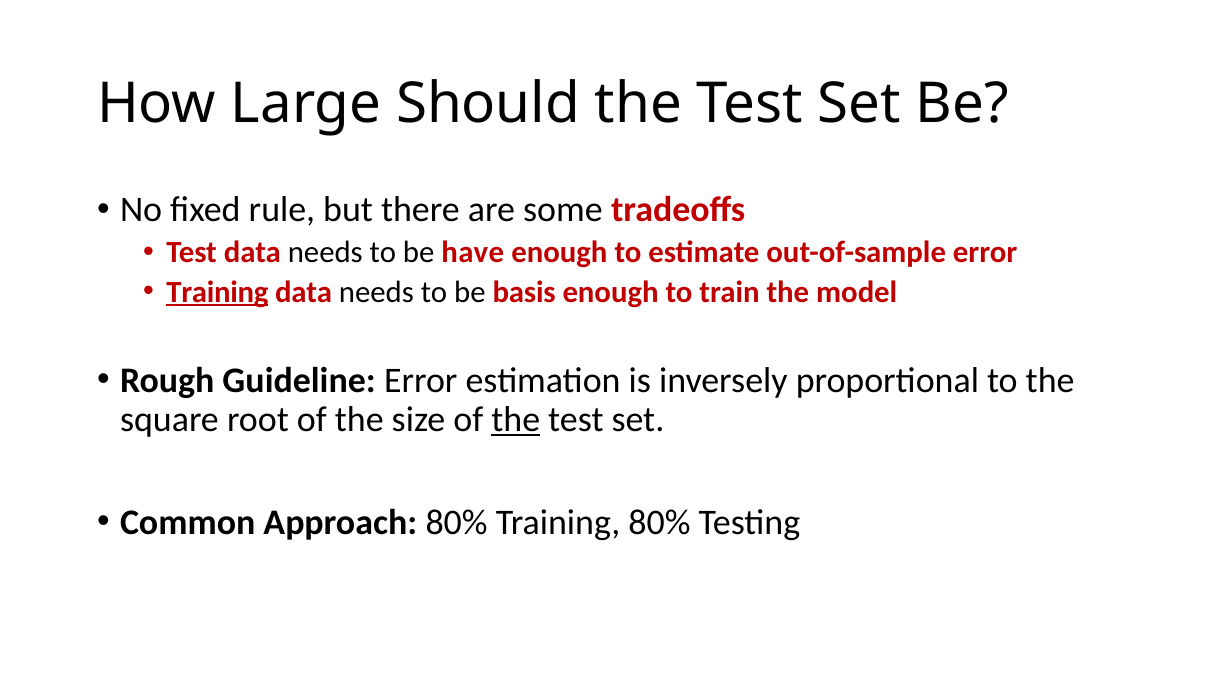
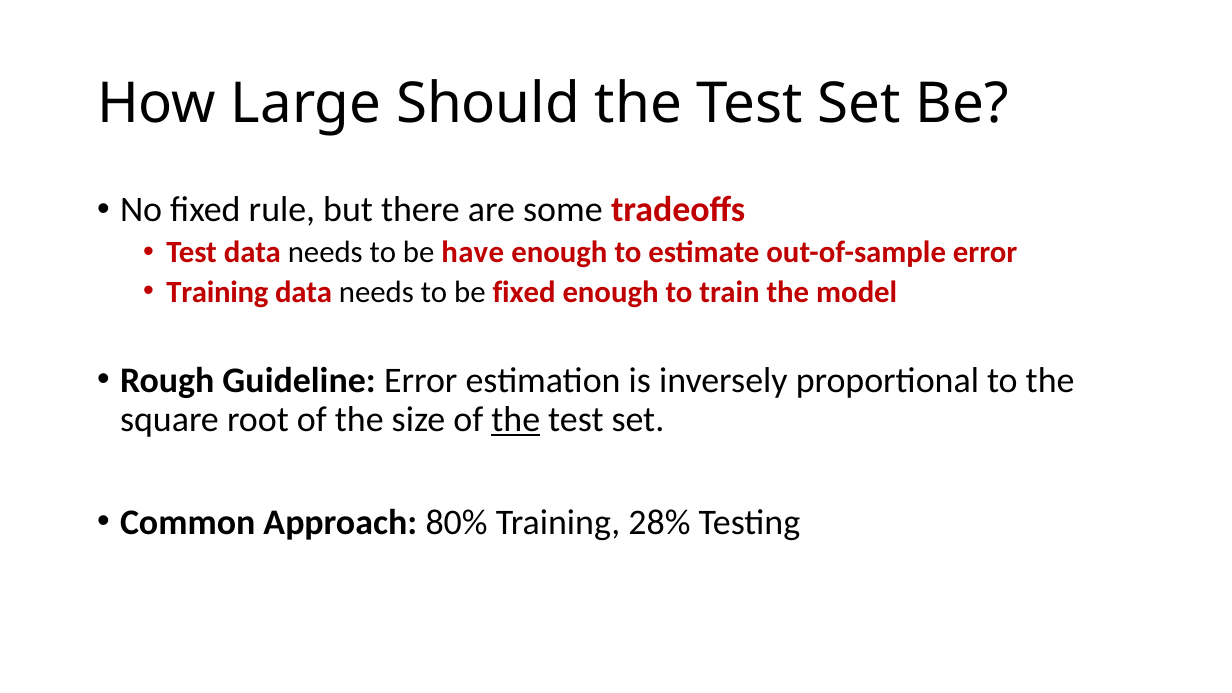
Training underline: present -> none (217, 292)
be basis: basis -> fixed (524, 292)
Training 80%: 80% -> 28% (659, 523)
